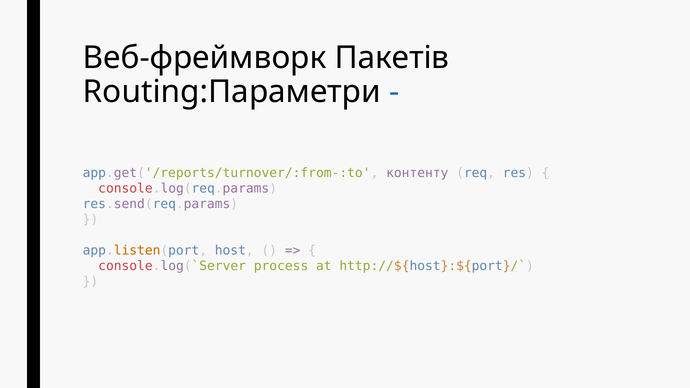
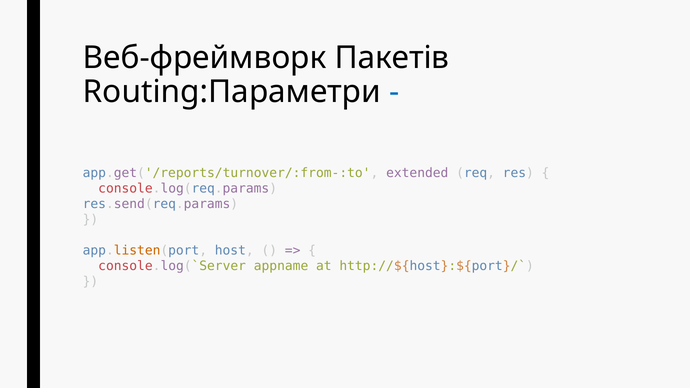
контенту: контенту -> extended (417, 173)
process: process -> appname (281, 266)
